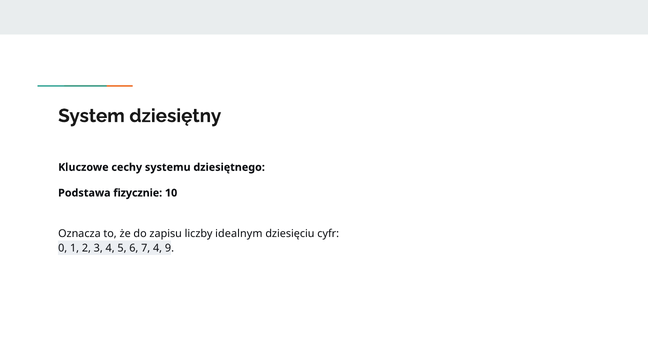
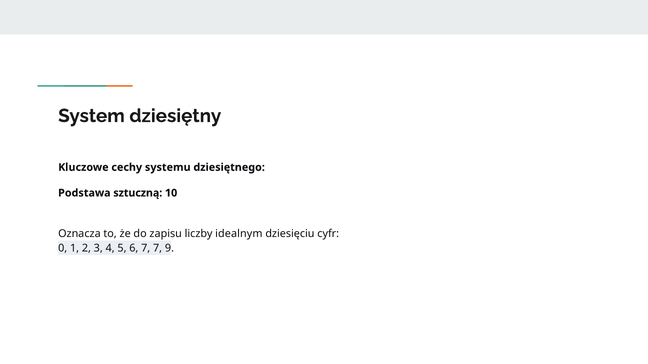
fizycznie: fizycznie -> sztuczną (138, 193)
7 4: 4 -> 7 (158, 249)
